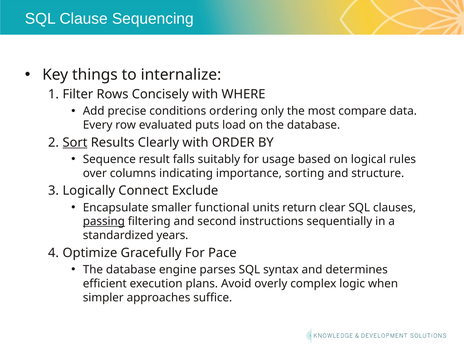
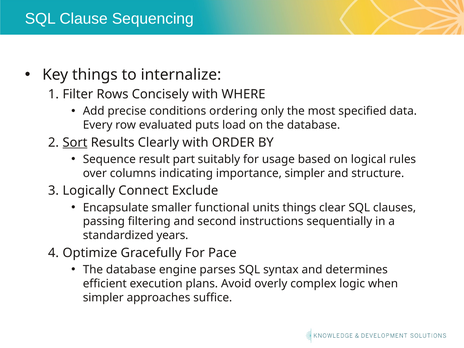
compare: compare -> specified (362, 111)
falls: falls -> part (184, 159)
importance sorting: sorting -> simpler (305, 173)
units return: return -> things (299, 208)
passing underline: present -> none (104, 221)
